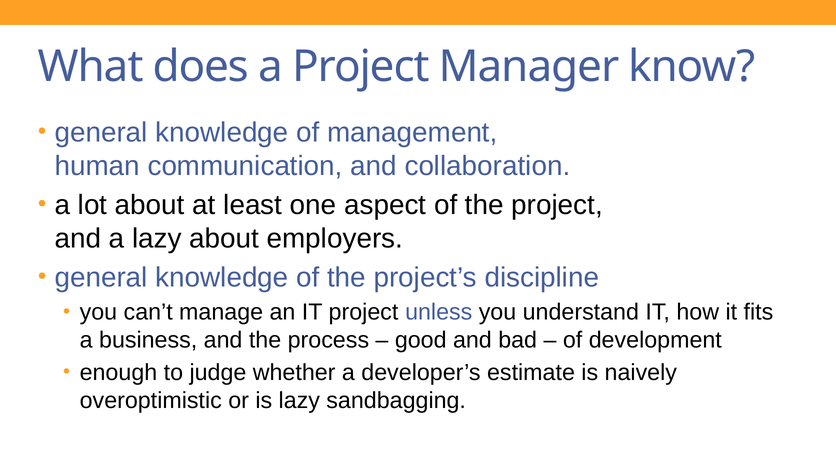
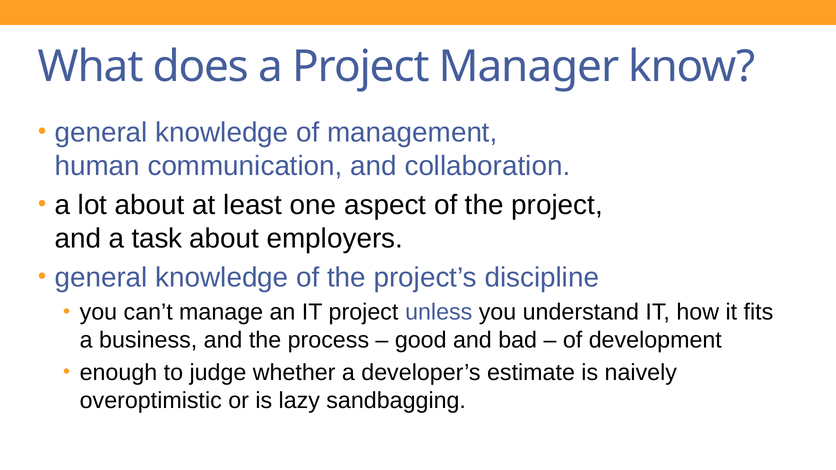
a lazy: lazy -> task (157, 238)
